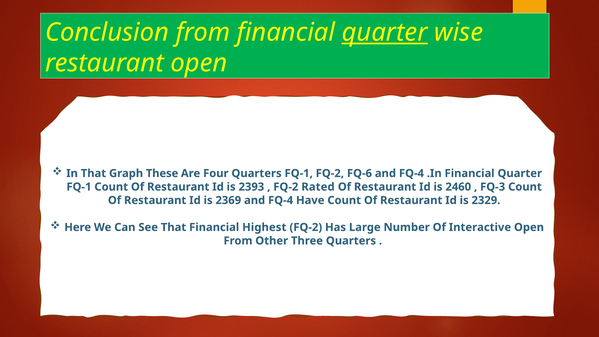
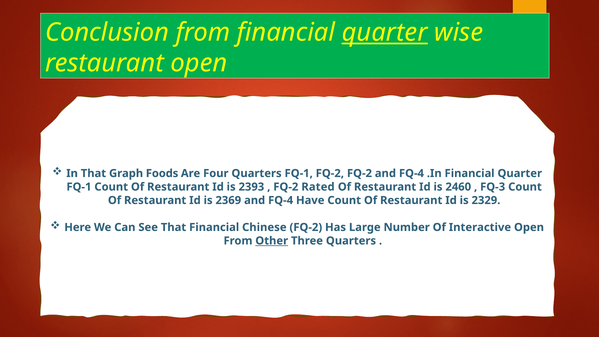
These: These -> Foods (162, 173)
FQ-2 FQ-6: FQ-6 -> FQ-2 (359, 173)
Highest: Highest -> Chinese (264, 227)
Other underline: none -> present (272, 241)
